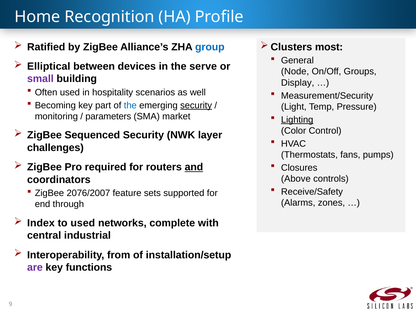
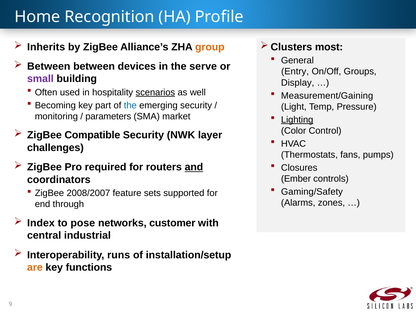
Ratified: Ratified -> Inherits (46, 47)
group colour: blue -> orange (210, 47)
Elliptical: Elliptical -> Between (49, 66)
Node: Node -> Entry (295, 72)
scenarios underline: none -> present (155, 92)
Measurement/Security: Measurement/Security -> Measurement/Gaining (327, 96)
security underline: present -> none (196, 105)
Sequenced: Sequenced -> Compatible (92, 135)
Above: Above -> Ember (296, 179)
Receive/Safety: Receive/Safety -> Gaming/Safety (312, 192)
2076/2007: 2076/2007 -> 2008/2007 (88, 193)
to used: used -> pose (83, 223)
complete: complete -> customer (172, 223)
from: from -> runs (119, 255)
are colour: purple -> orange (35, 267)
